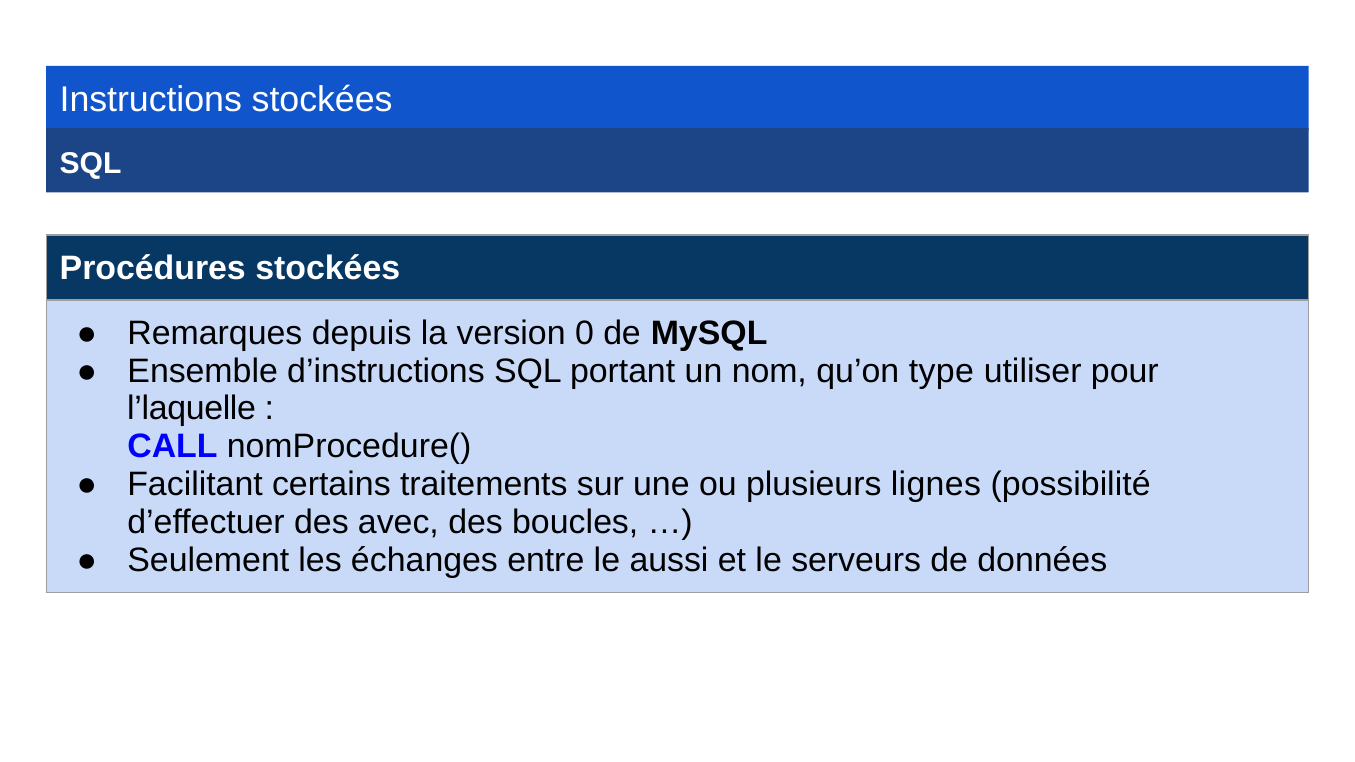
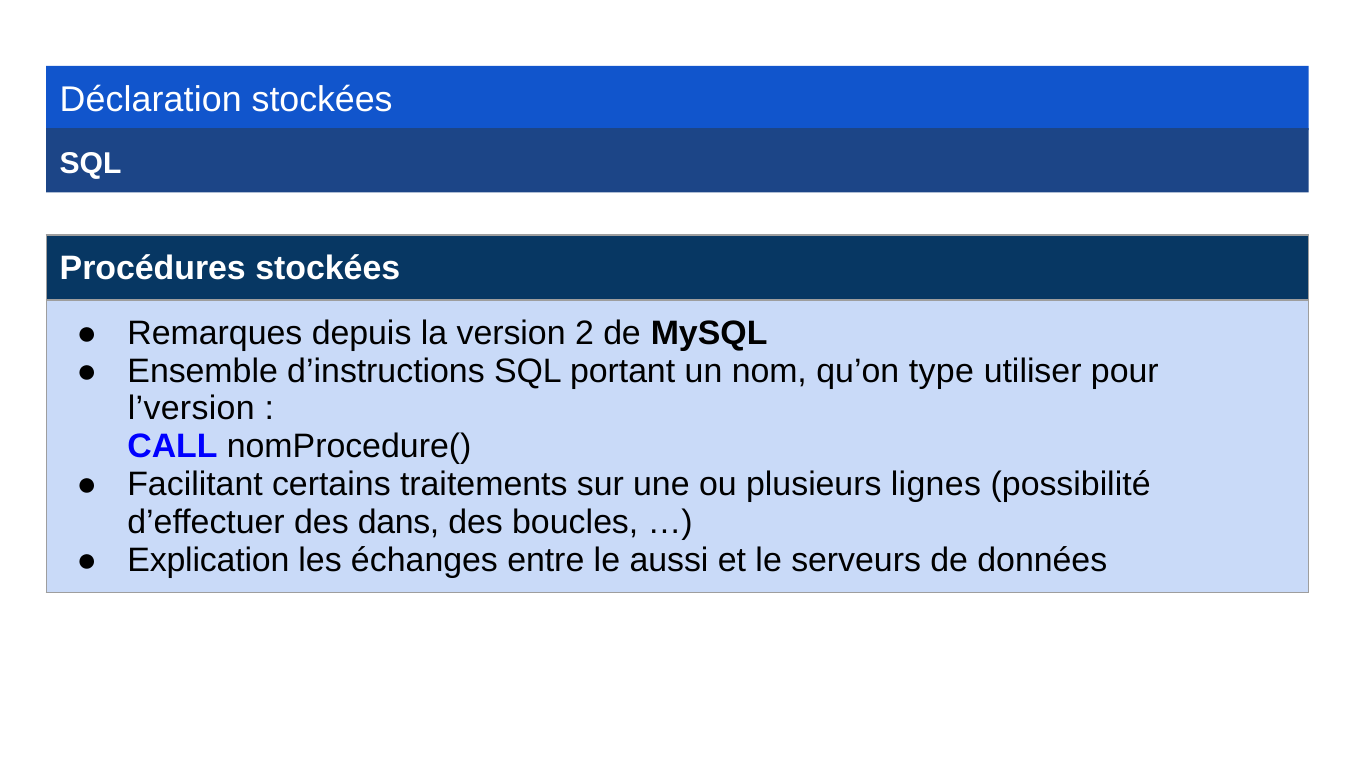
Instructions: Instructions -> Déclaration (151, 100)
0: 0 -> 2 (584, 333)
l’laquelle: l’laquelle -> l’version (191, 409)
avec: avec -> dans (399, 523)
Seulement: Seulement -> Explication (208, 561)
